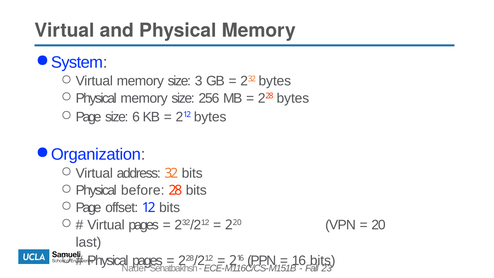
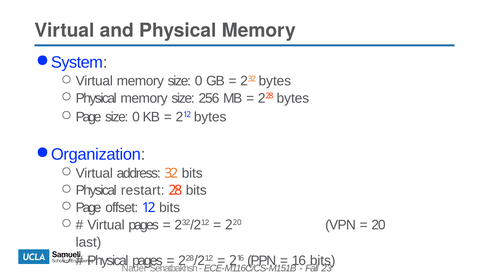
memory size 3: 3 -> 0 (199, 81)
Page size 6: 6 -> 0 (136, 117)
before: before -> restart (143, 190)
